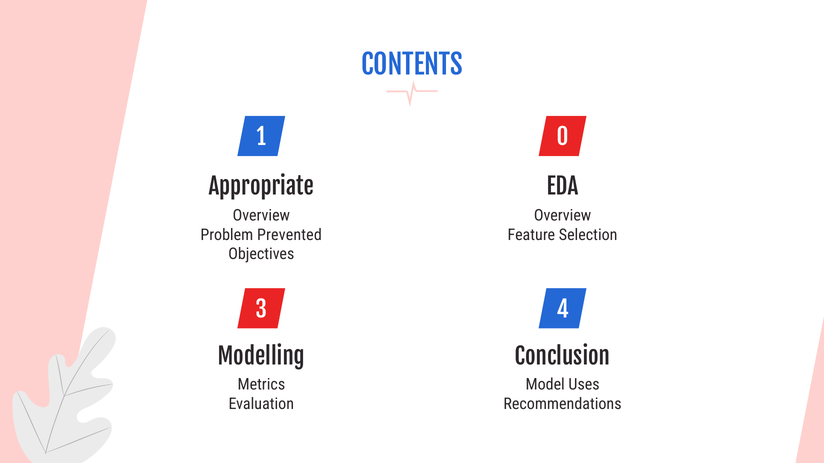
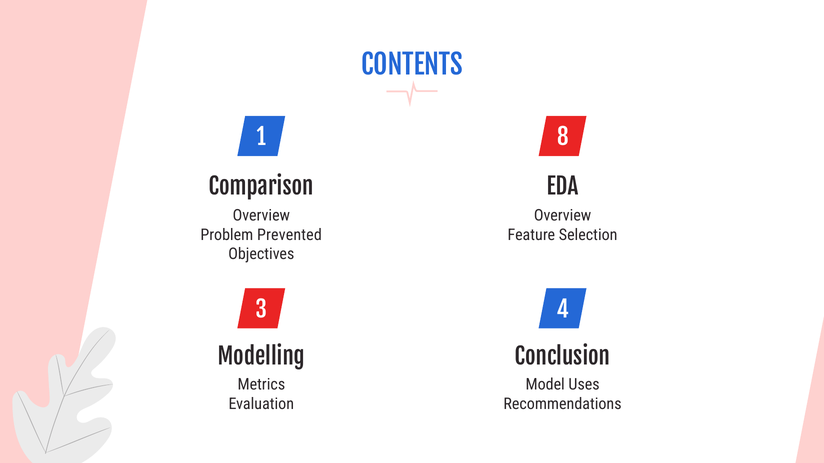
0: 0 -> 8 (563, 138)
Appropriate: Appropriate -> Comparison (261, 188)
